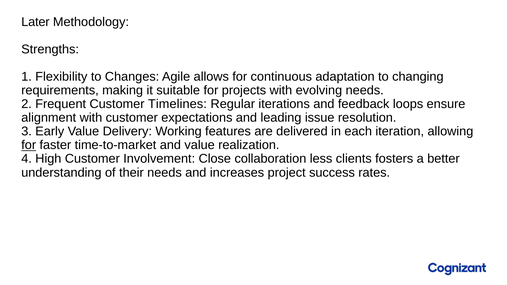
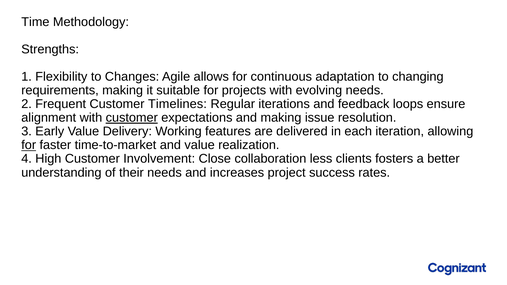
Later: Later -> Time (35, 22)
customer underline: none -> present (132, 118)
and leading: leading -> making (281, 118)
